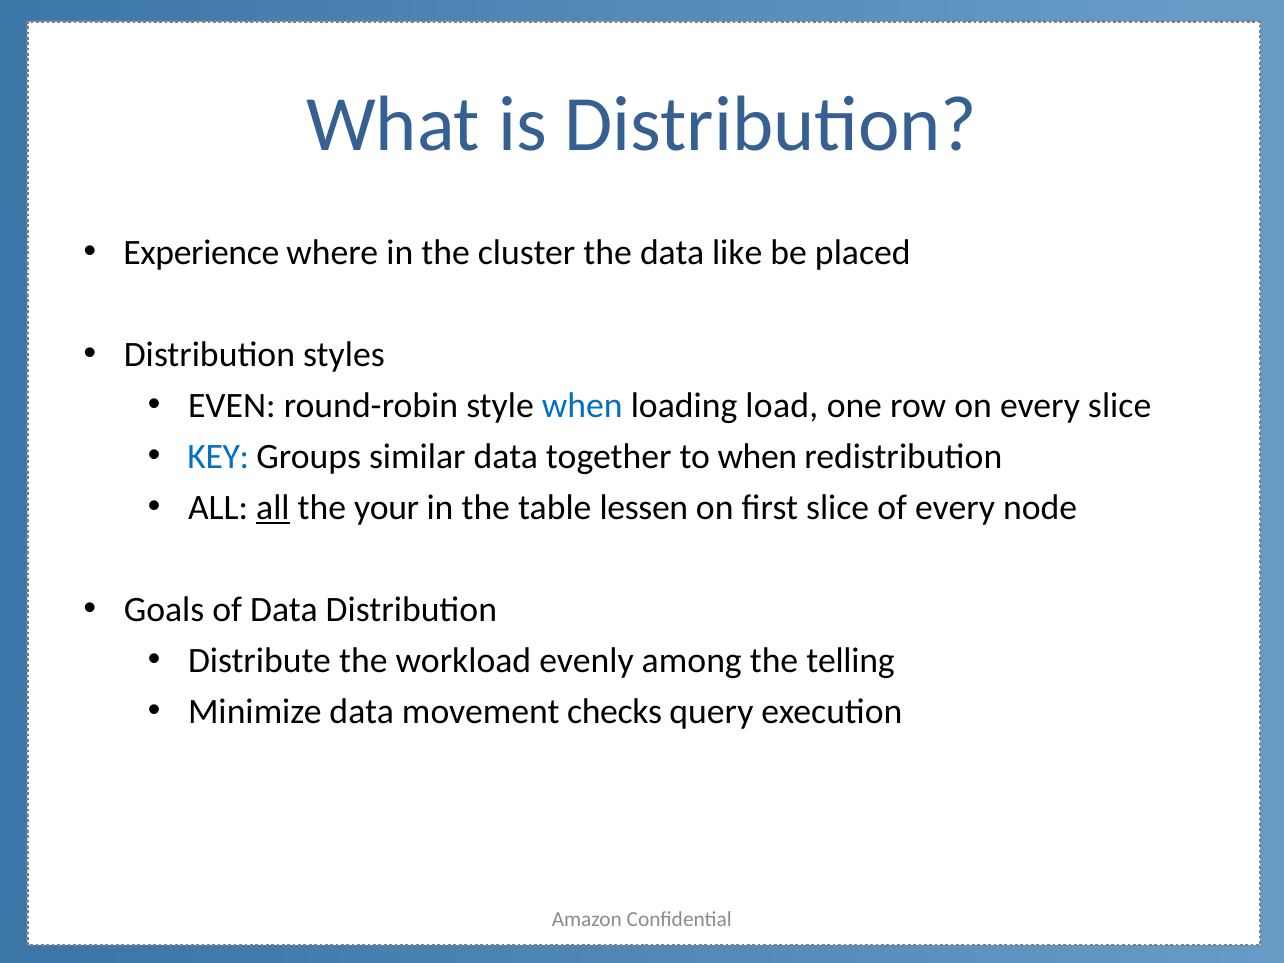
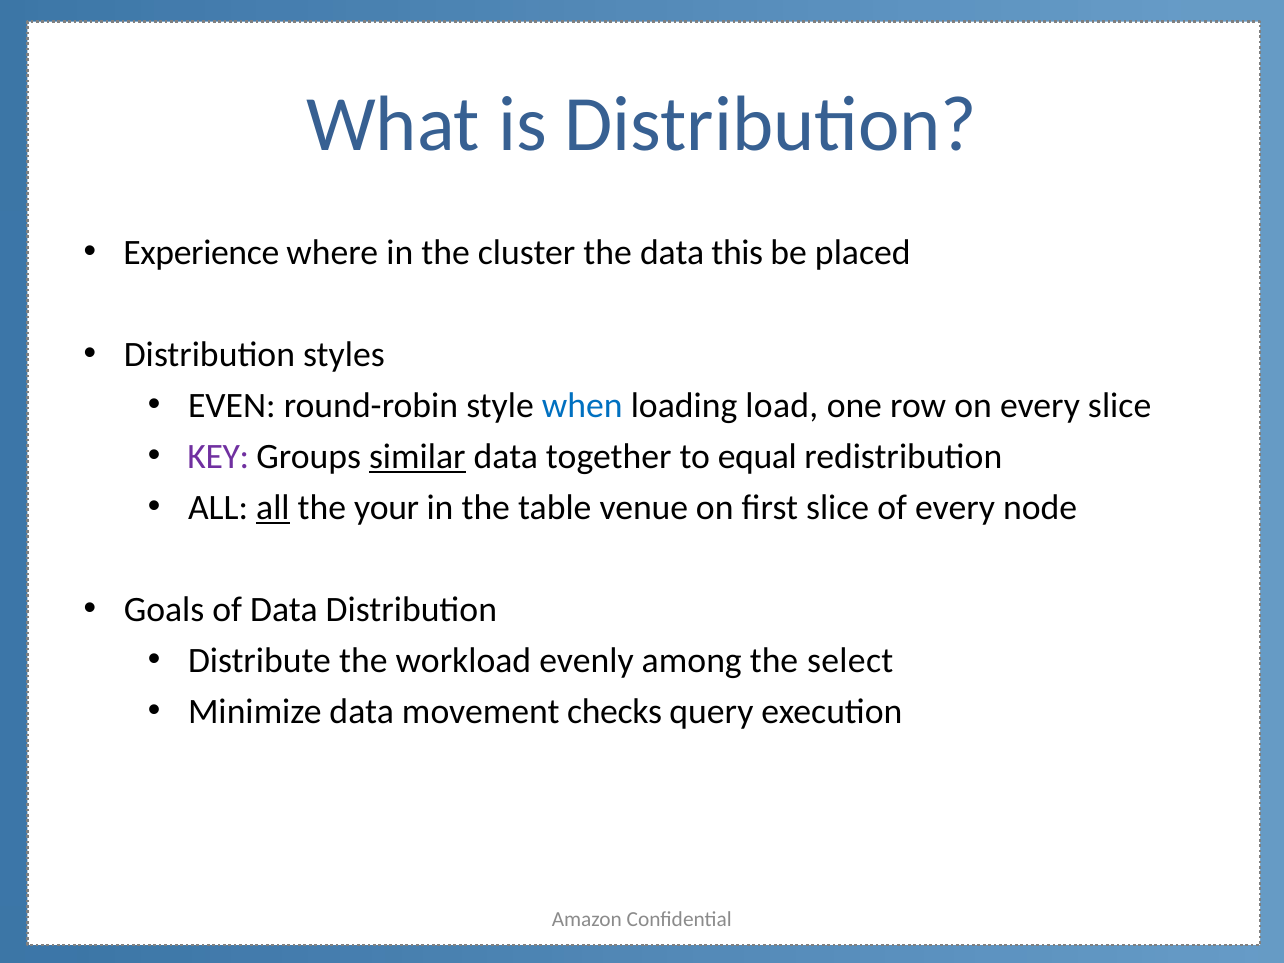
like: like -> this (737, 253)
KEY colour: blue -> purple (218, 457)
similar underline: none -> present (417, 457)
to when: when -> equal (757, 457)
lessen: lessen -> venue (644, 508)
telling: telling -> select (850, 661)
